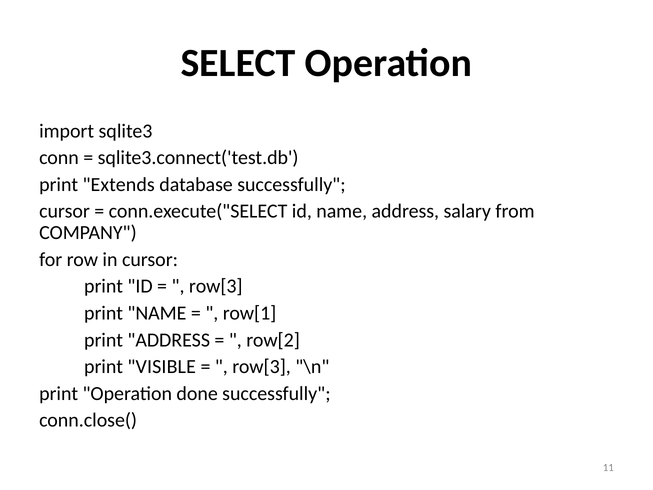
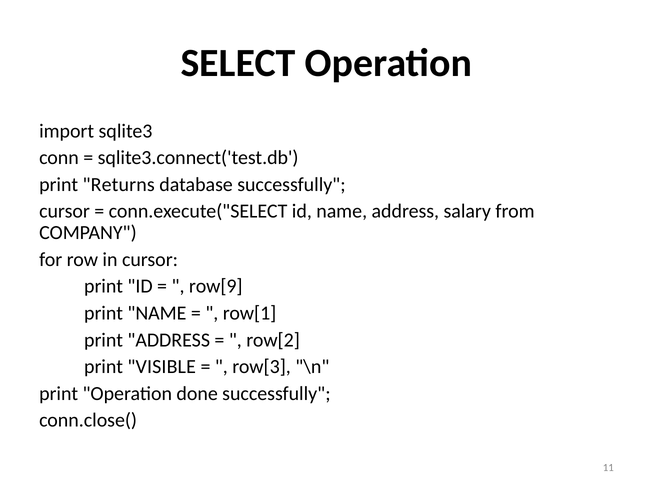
Extends: Extends -> Returns (119, 184)
row[3: row[3 -> row[9 (216, 286)
